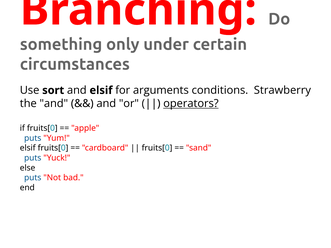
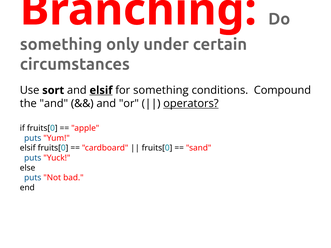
elsif underline: none -> present (101, 90)
for arguments: arguments -> something (161, 90)
Strawberry: Strawberry -> Compound (282, 90)
